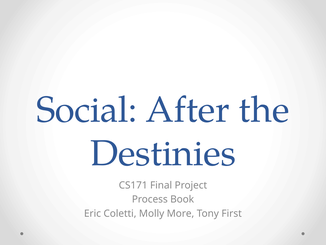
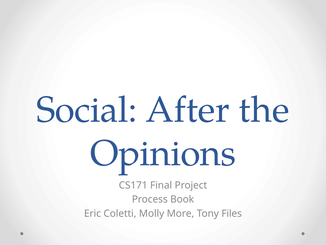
Destinies: Destinies -> Opinions (163, 153)
First: First -> Files (232, 213)
